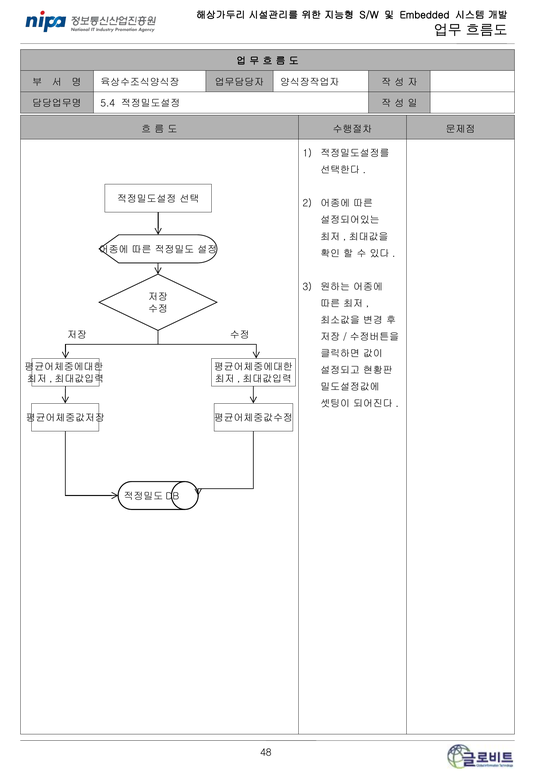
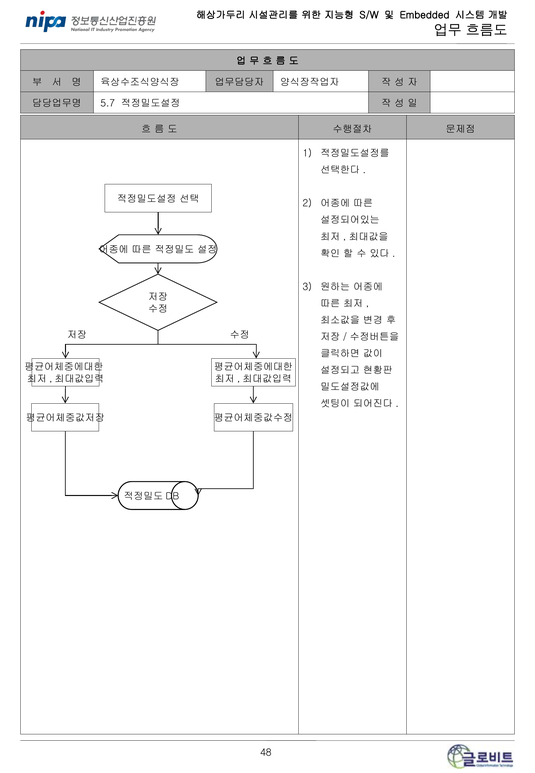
5.4: 5.4 -> 5.7 (108, 103)
